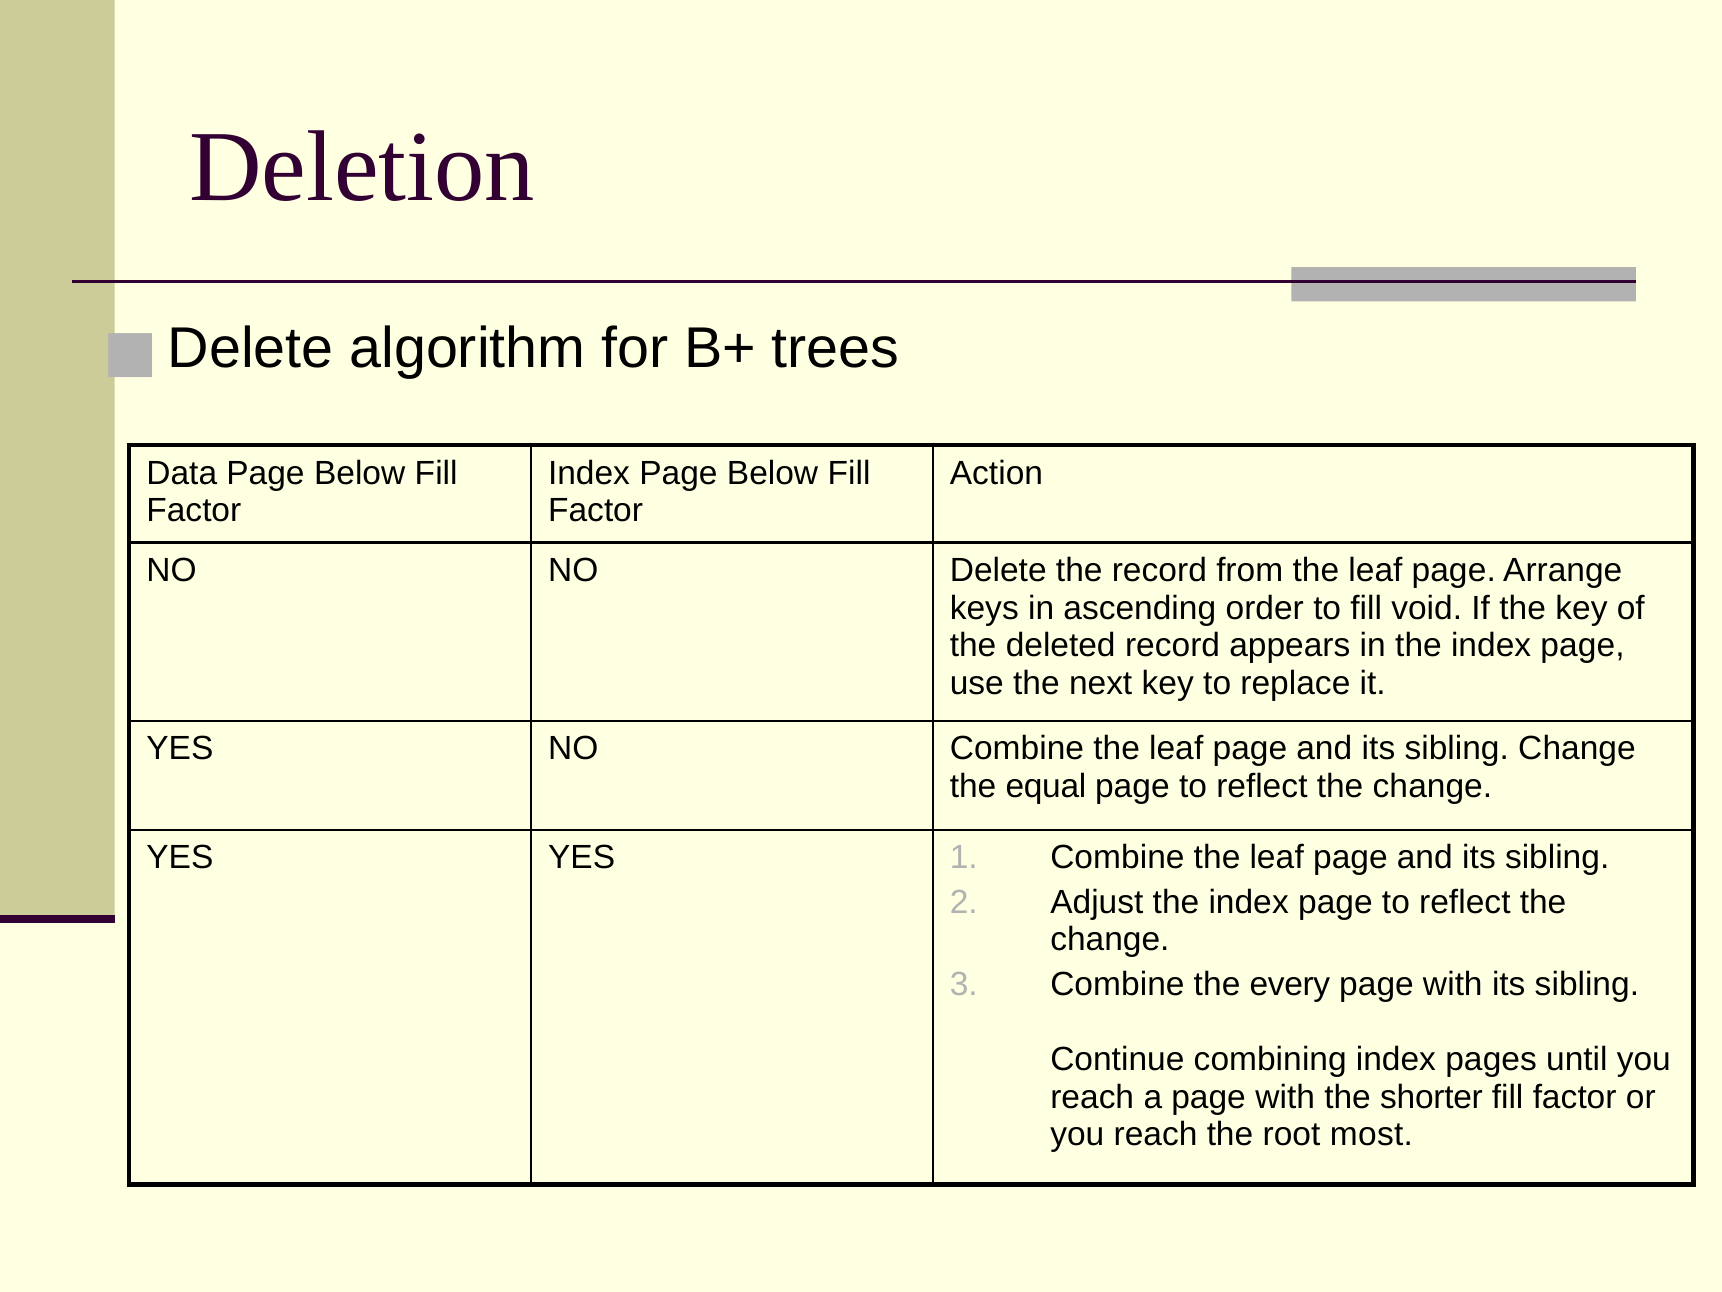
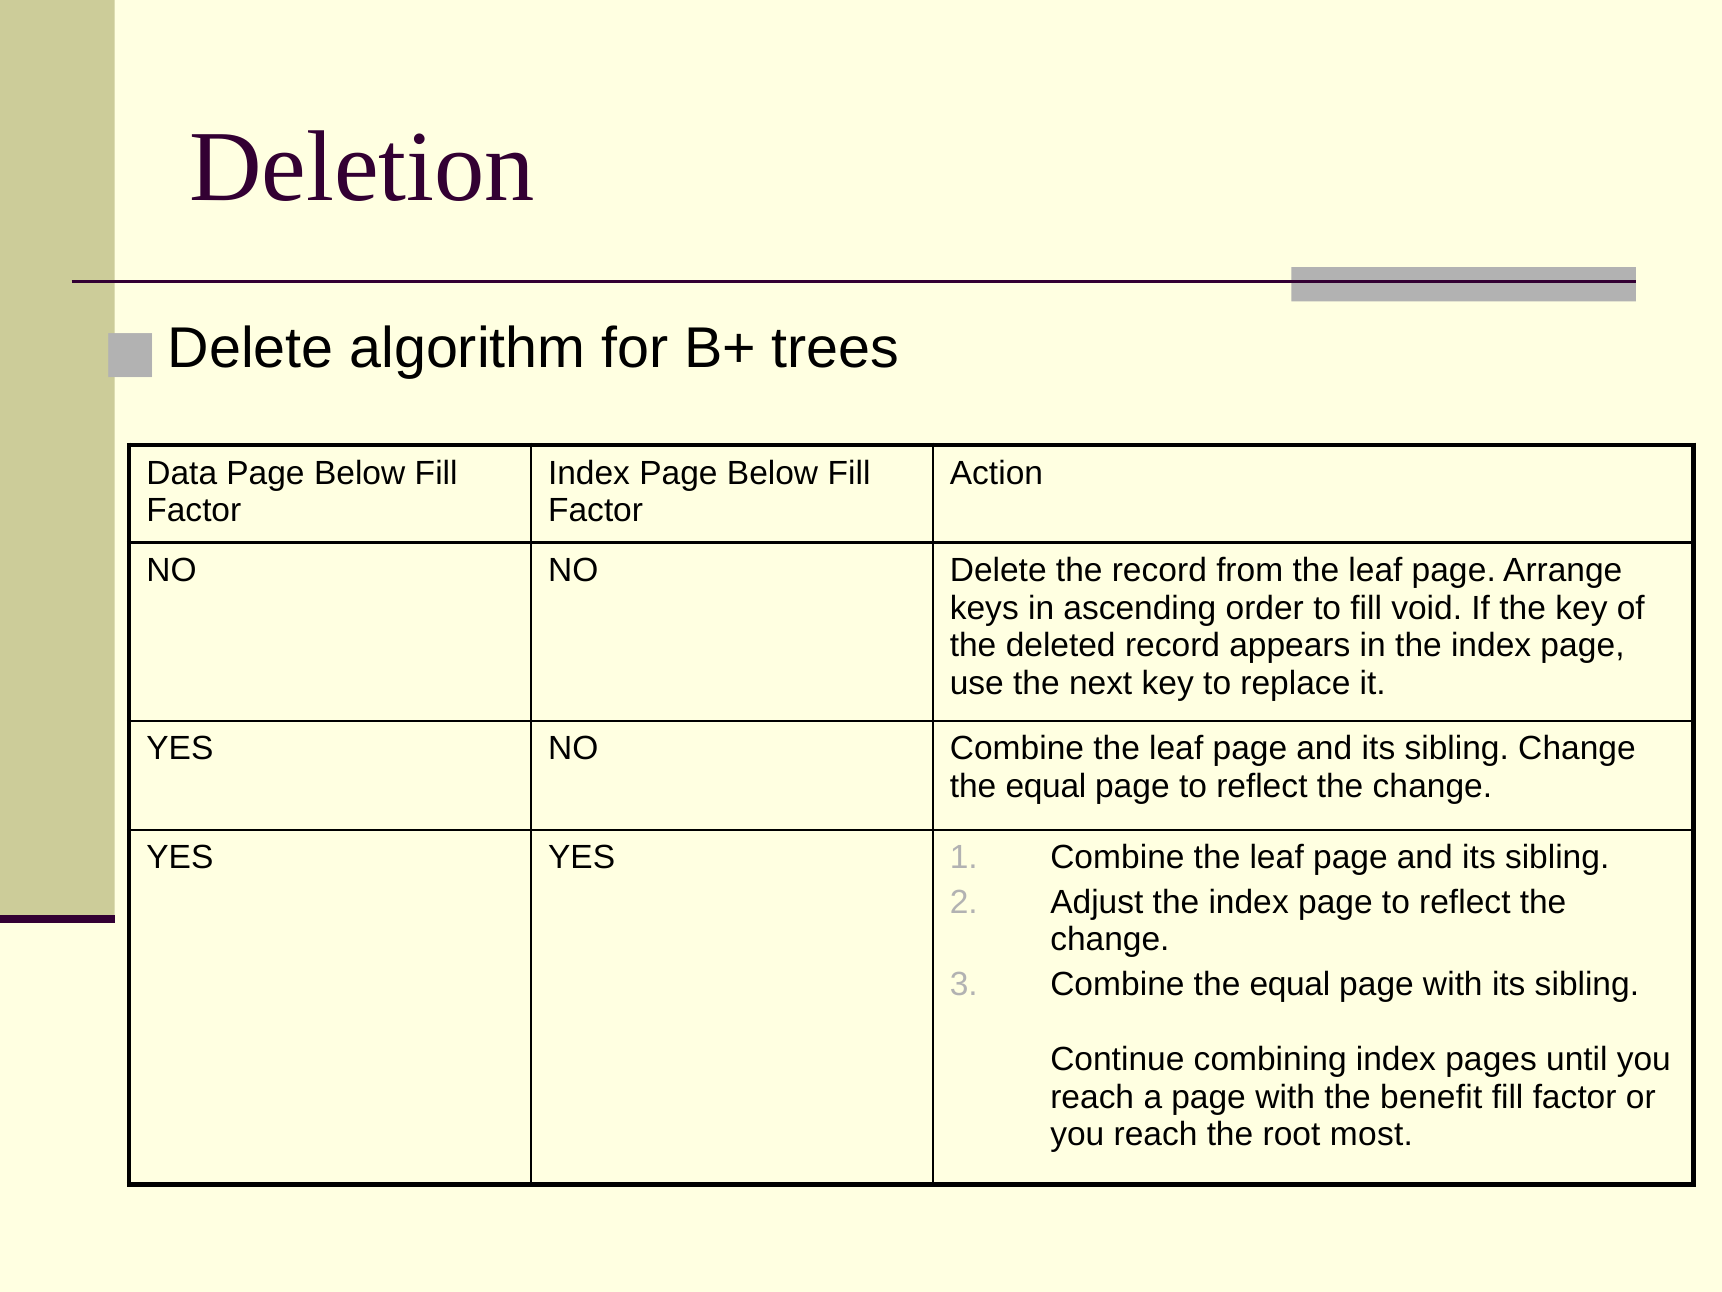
Combine the every: every -> equal (1290, 984)
shorter: shorter -> benefit (1431, 1097)
